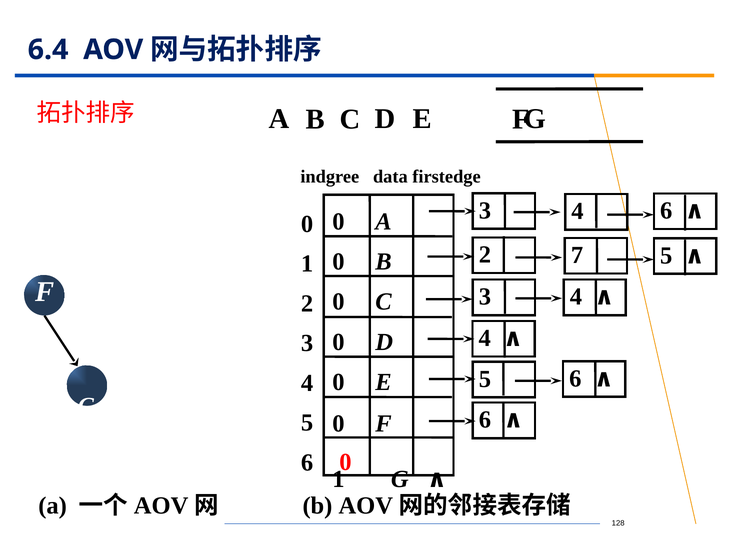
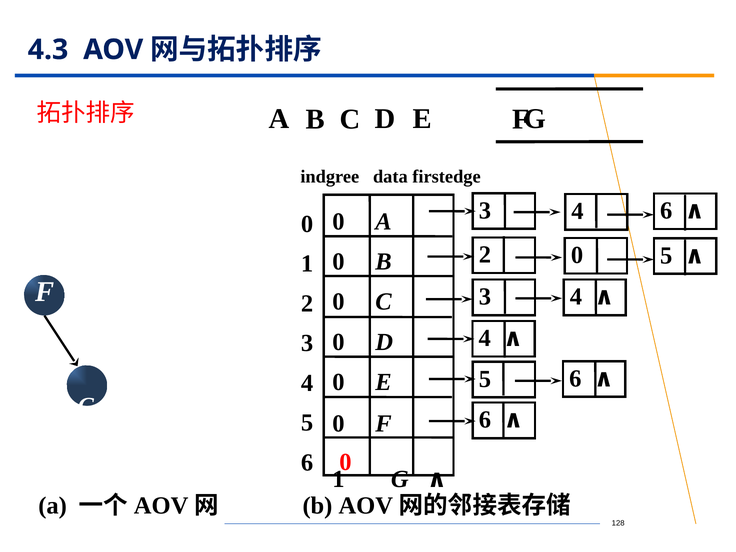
6.4: 6.4 -> 4.3 (48, 50)
2 7: 7 -> 0 (577, 255)
